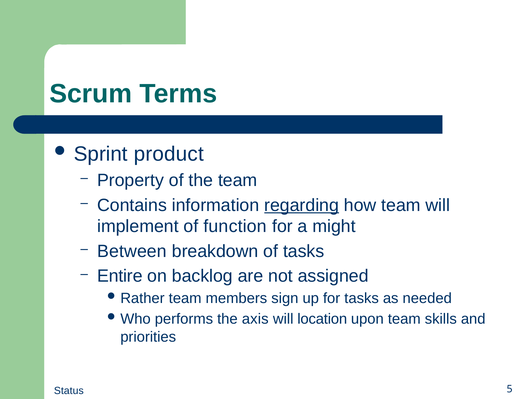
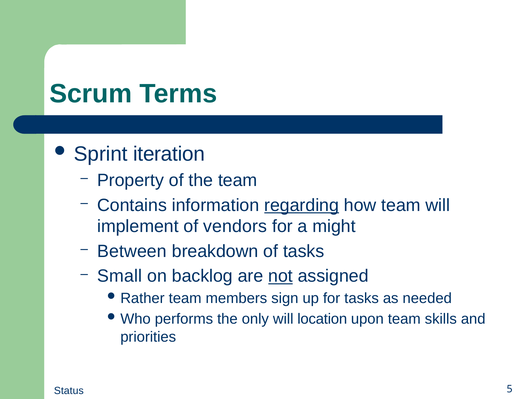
product: product -> iteration (169, 154)
function: function -> vendors (235, 226)
Entire: Entire -> Small (120, 276)
not underline: none -> present (281, 276)
axis: axis -> only (255, 318)
